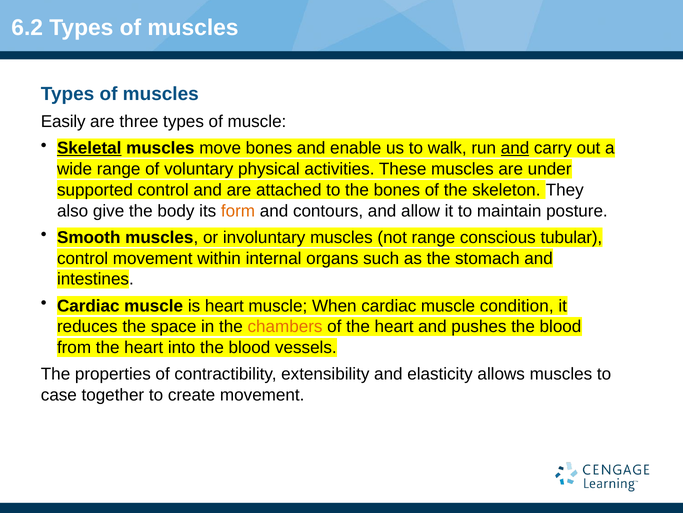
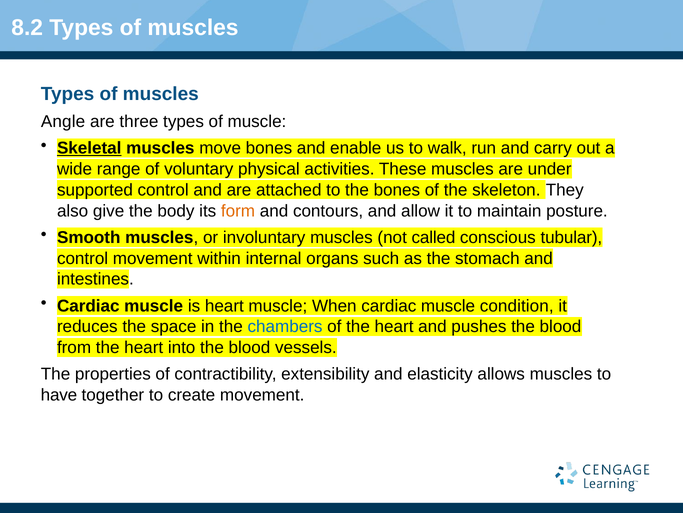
6.2: 6.2 -> 8.2 (27, 28)
Easily: Easily -> Angle (63, 121)
and underline: present -> none (515, 148)
not range: range -> called (433, 237)
chambers colour: orange -> blue (285, 326)
case: case -> have (59, 395)
